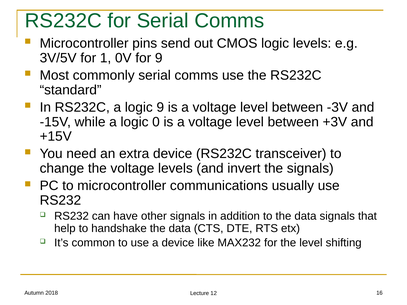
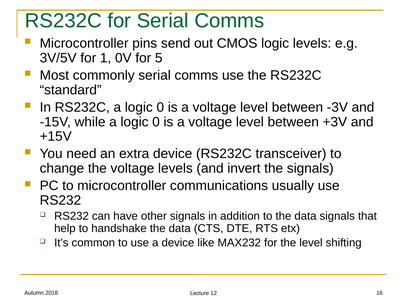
for 9: 9 -> 5 (159, 58)
RS232C a logic 9: 9 -> 0 (160, 107)
